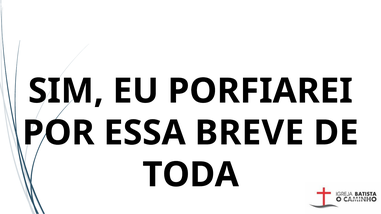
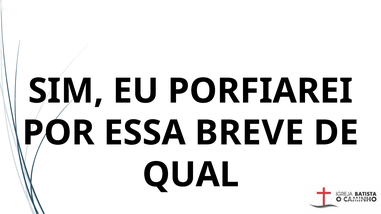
TODA: TODA -> QUAL (191, 175)
